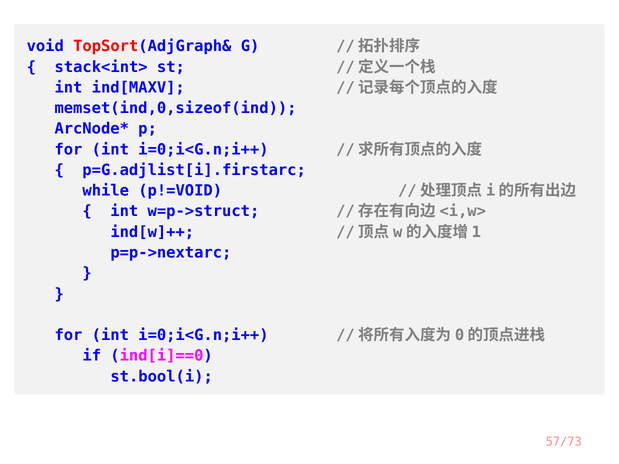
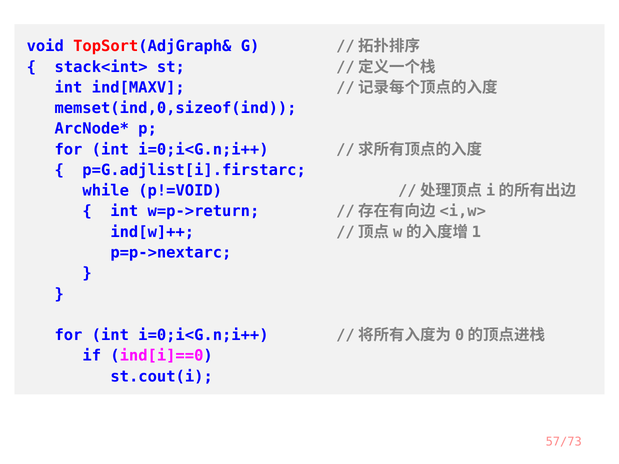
w=p->struct: w=p->struct -> w=p->return (203, 211)
st.bool(i: st.bool(i -> st.cout(i (162, 377)
